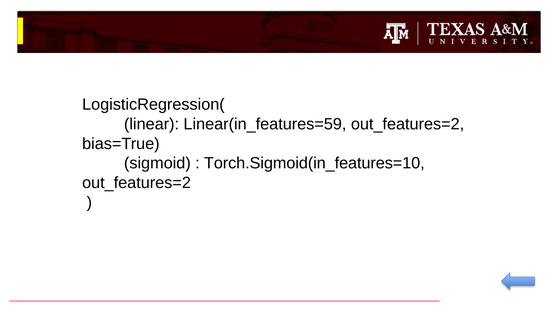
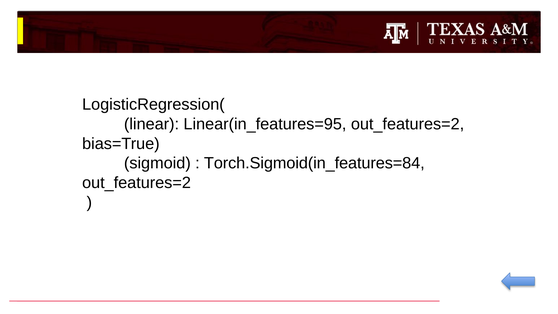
Linear(in_features=59: Linear(in_features=59 -> Linear(in_features=95 (265, 124)
Torch.Sigmoid(in_features=10: Torch.Sigmoid(in_features=10 -> Torch.Sigmoid(in_features=84 (314, 163)
